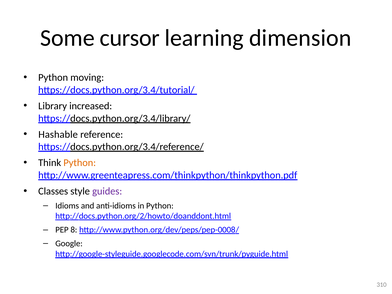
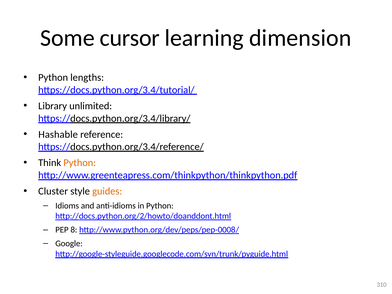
moving: moving -> lengths (87, 77)
increased: increased -> unlimited (91, 106)
Classes: Classes -> Cluster (53, 191)
guides colour: purple -> orange (107, 191)
